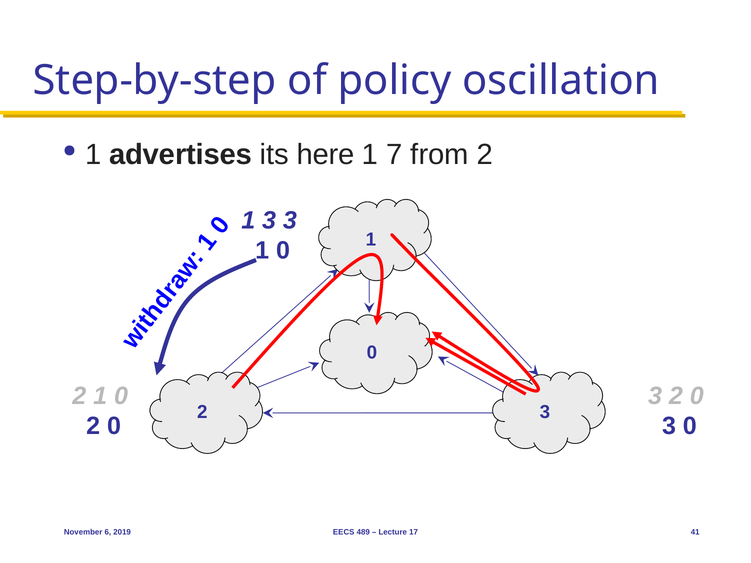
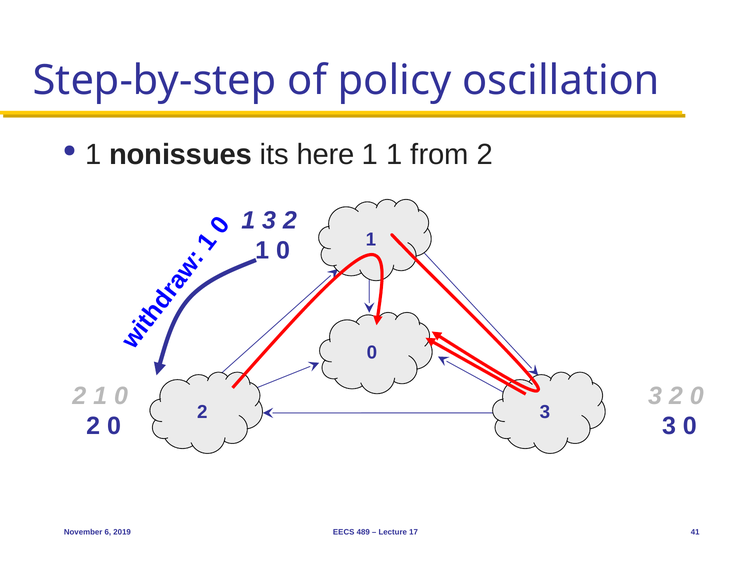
advertises: advertises -> nonissues (181, 155)
1 7: 7 -> 1 (394, 155)
1 3 3: 3 -> 2 (290, 221)
